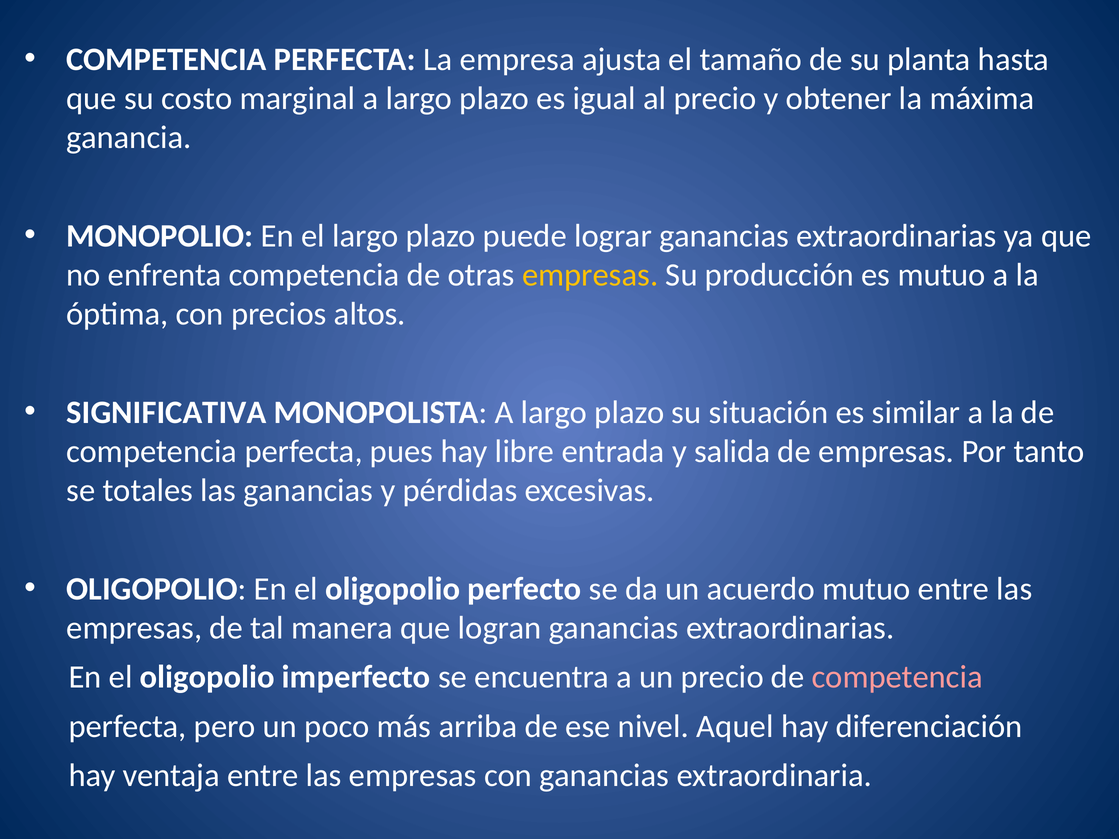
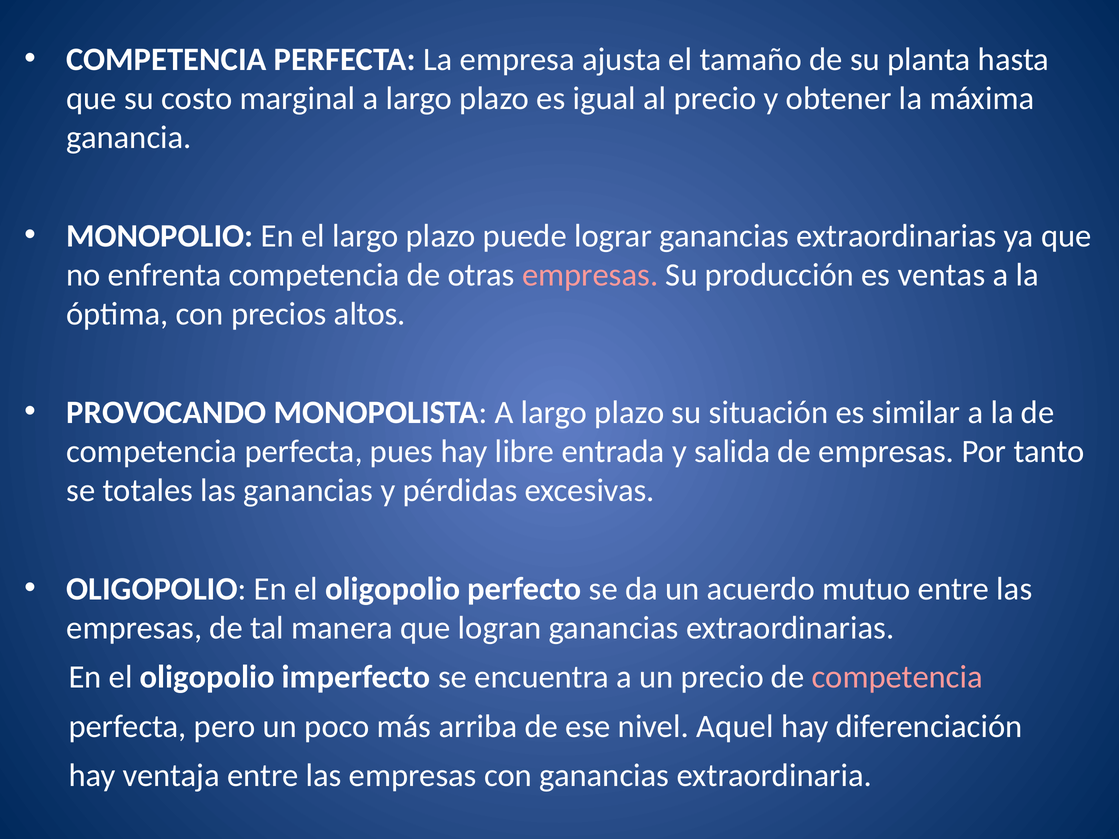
empresas colour: yellow -> pink (590, 275)
es mutuo: mutuo -> ventas (942, 275)
SIGNIFICATIVA: SIGNIFICATIVA -> PROVOCANDO (166, 413)
